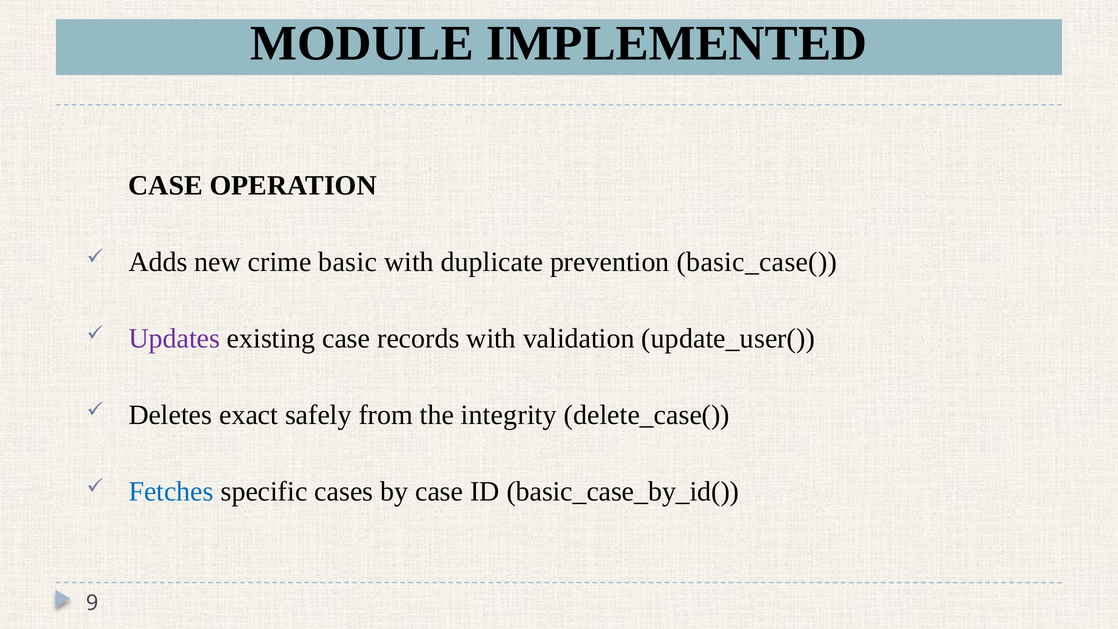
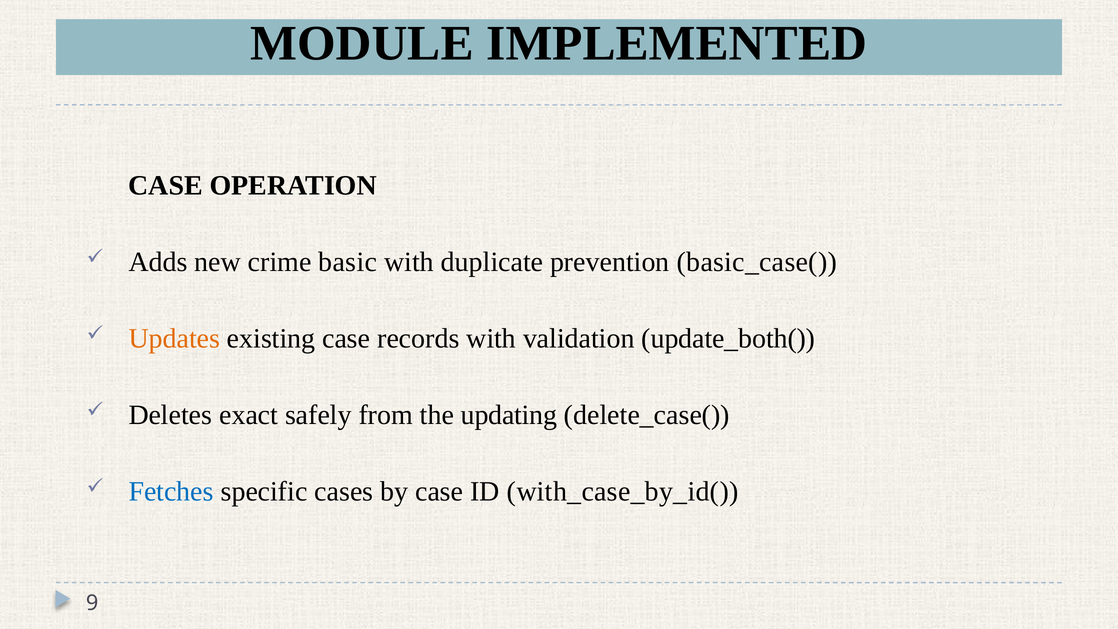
Updates colour: purple -> orange (174, 339)
update_user(: update_user( -> update_both( (728, 339)
integrity: integrity -> updating (509, 415)
basic_case_by_id(: basic_case_by_id( -> with_case_by_id( (623, 491)
